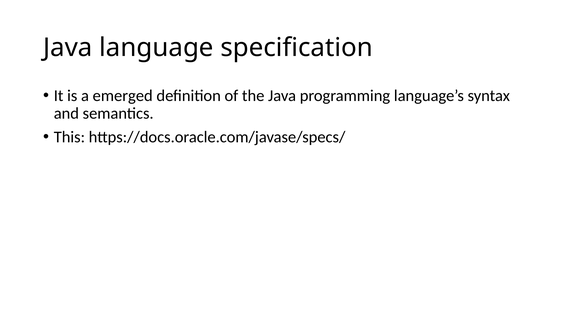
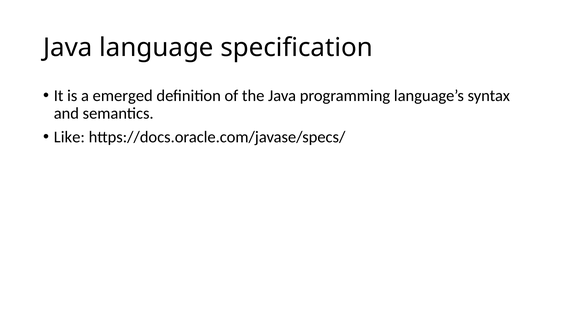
This: This -> Like (69, 137)
